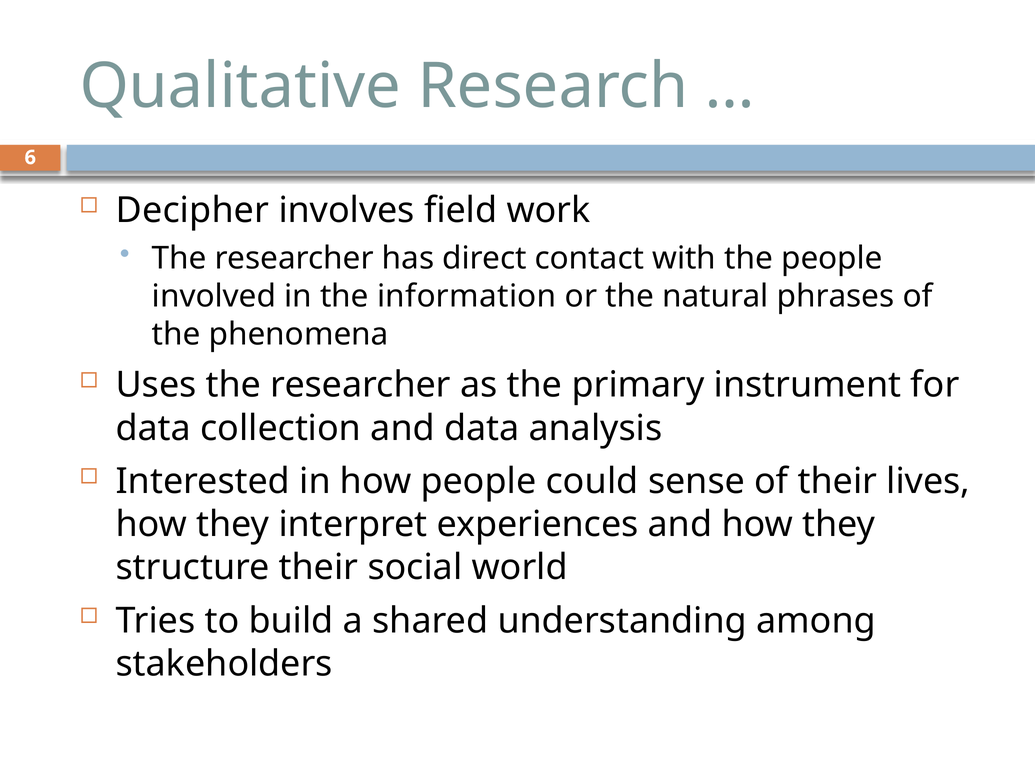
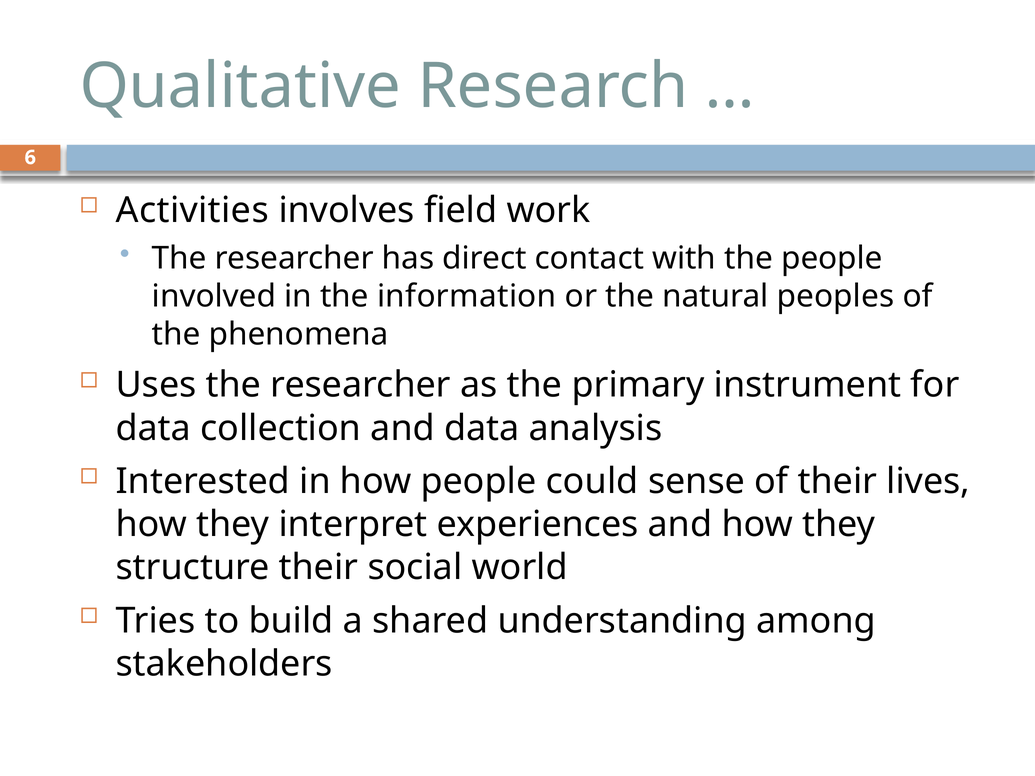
Decipher: Decipher -> Activities (192, 210)
phrases: phrases -> peoples (835, 296)
